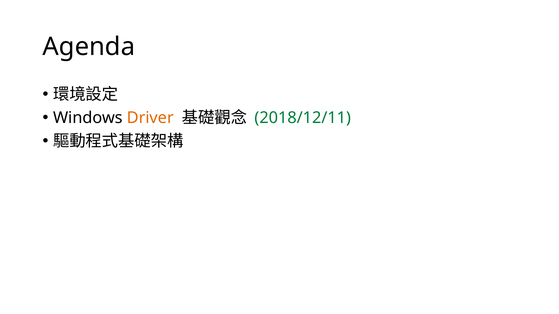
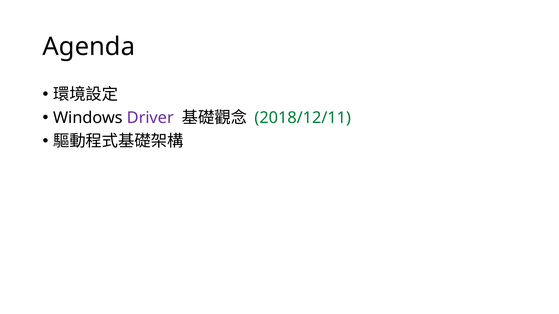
Driver colour: orange -> purple (150, 118)
